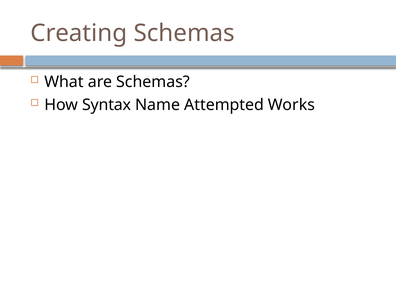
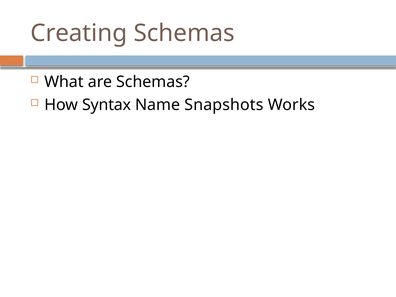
Attempted: Attempted -> Snapshots (224, 105)
